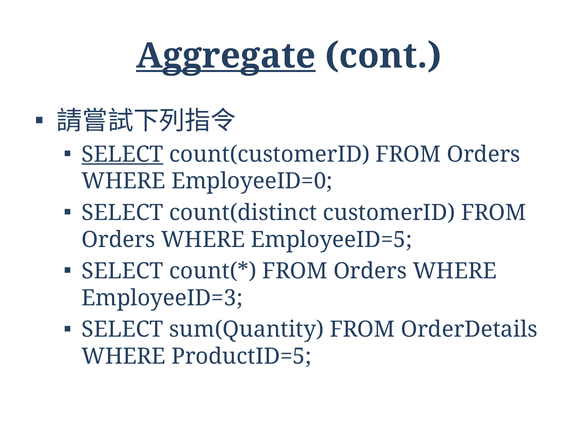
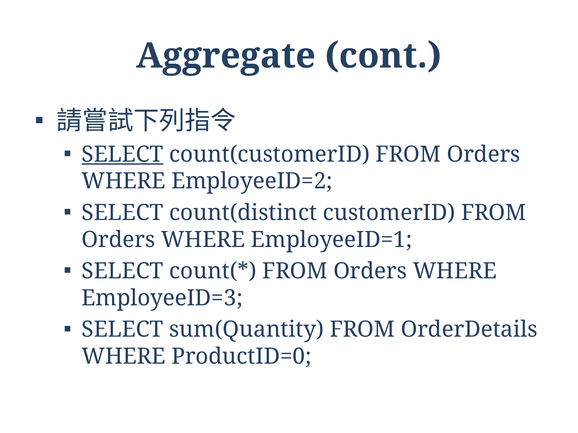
Aggregate underline: present -> none (226, 56)
EmployeeID=0: EmployeeID=0 -> EmployeeID=2 (252, 181)
EmployeeID=5: EmployeeID=5 -> EmployeeID=1 (332, 240)
ProductID=5: ProductID=5 -> ProductID=0 (241, 357)
